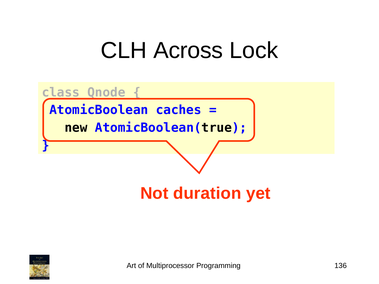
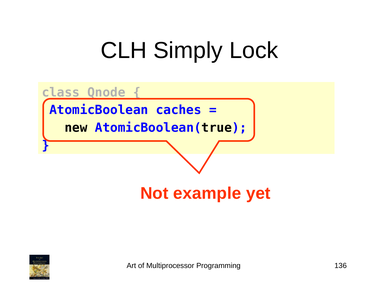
Across: Across -> Simply (188, 51)
duration: duration -> example (207, 193)
